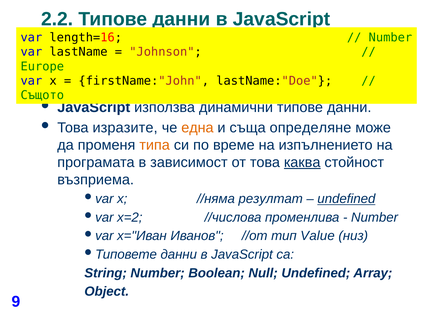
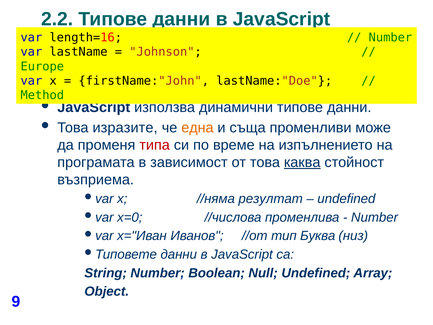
Същото: Същото -> Method (42, 95)
определяне: определяне -> променливи (311, 128)
типа colour: orange -> red (155, 145)
undefined underline: present -> none (346, 199)
х=2: х=2 -> х=0 (130, 217)
Value: Value -> Буква (318, 236)
